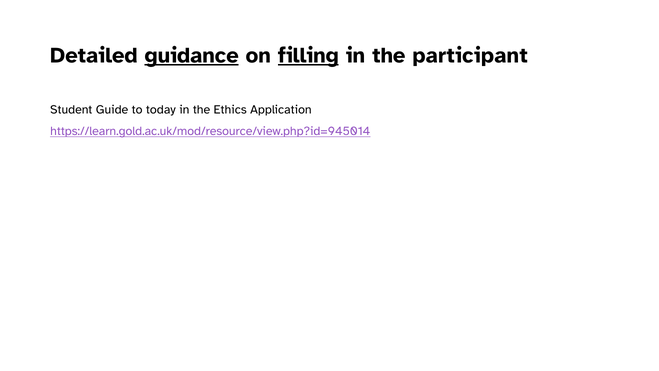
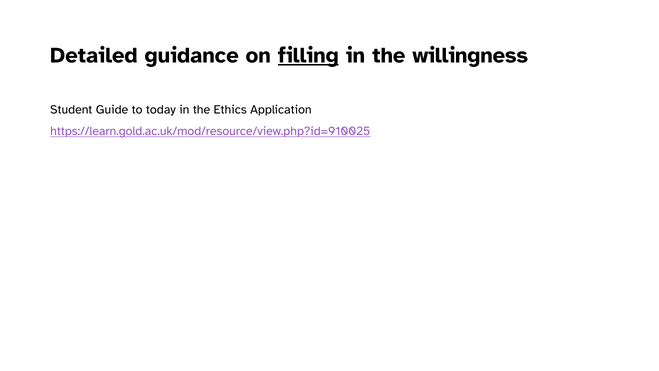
guidance underline: present -> none (192, 55)
participant: participant -> willingness (470, 55)
https://learn.gold.ac.uk/mod/resource/view.php?id=945014: https://learn.gold.ac.uk/mod/resource/view.php?id=945014 -> https://learn.gold.ac.uk/mod/resource/view.php?id=910025 (210, 131)
